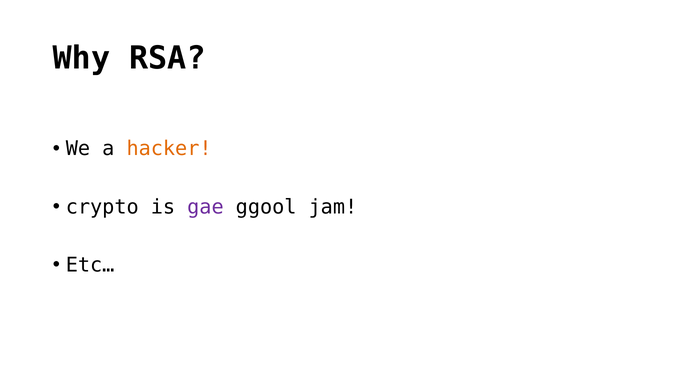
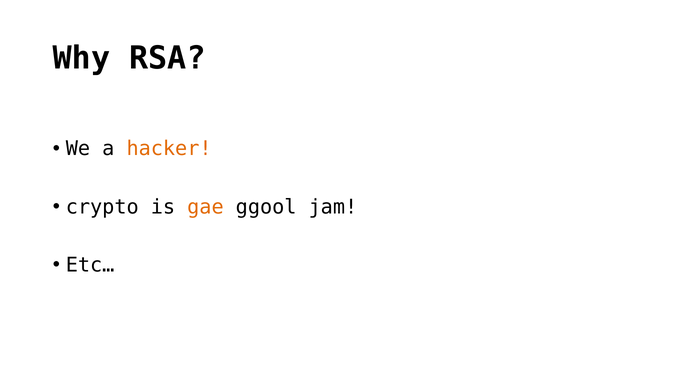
gae colour: purple -> orange (205, 207)
